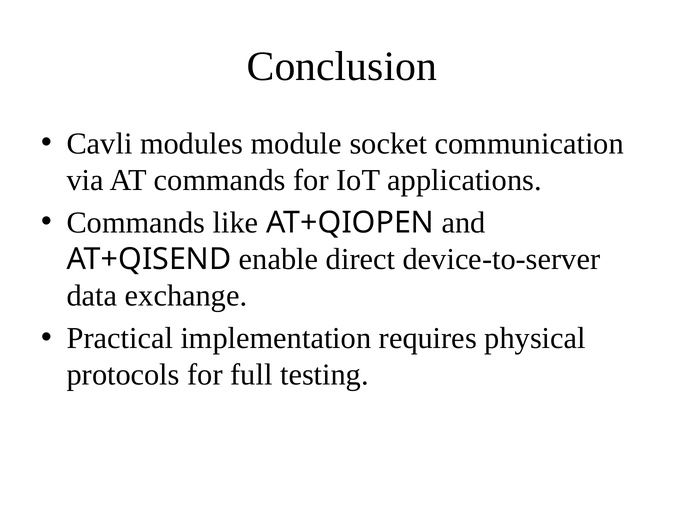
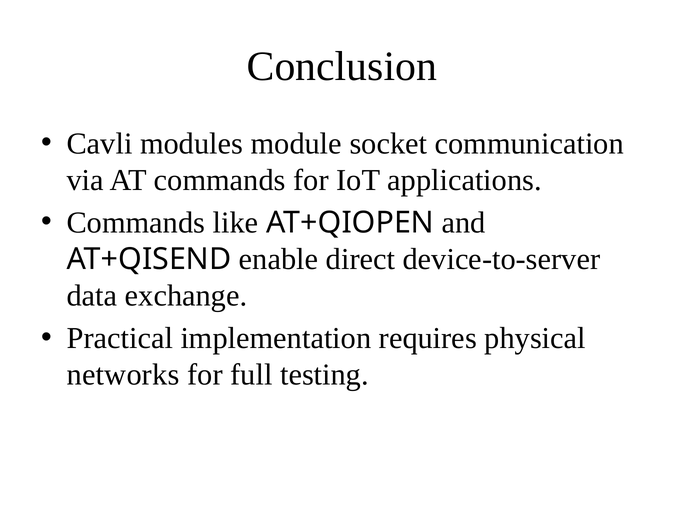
protocols: protocols -> networks (123, 375)
